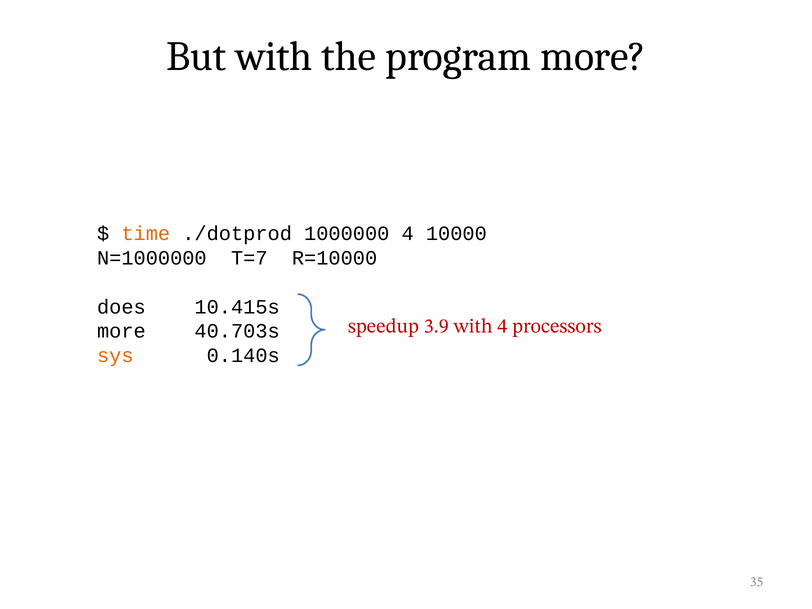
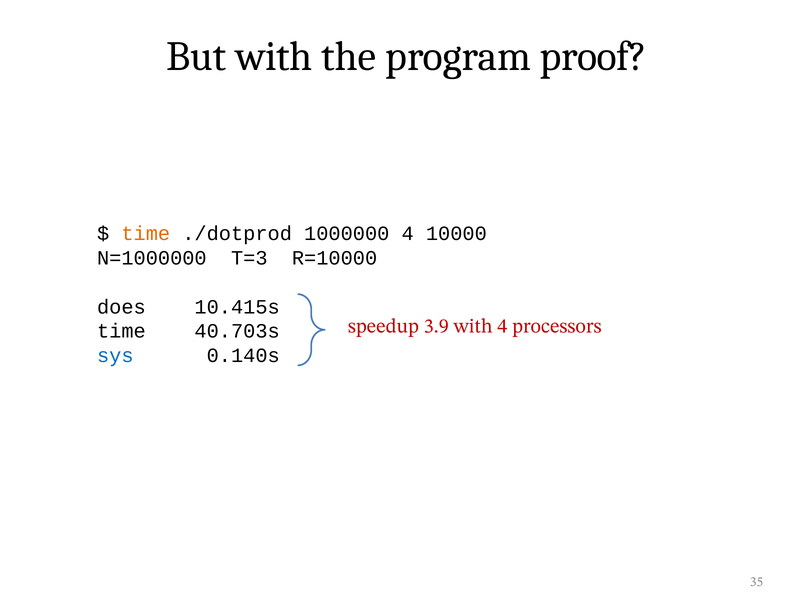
program more: more -> proof (593, 56)
T=7: T=7 -> T=3 (249, 258)
more: more -> time (121, 331)
sys colour: orange -> blue (115, 356)
